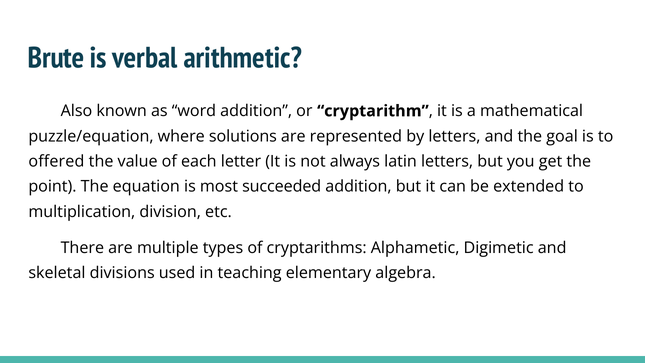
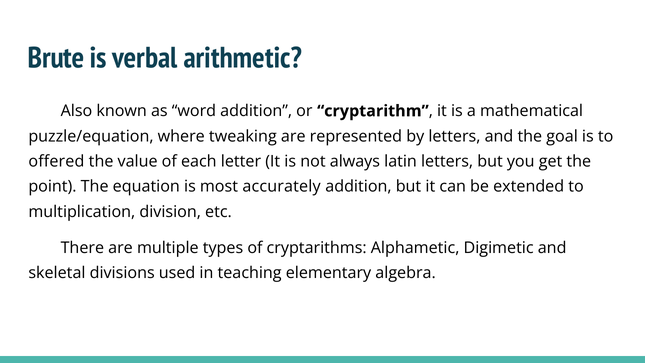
solutions: solutions -> tweaking (243, 136)
succeeded: succeeded -> accurately (282, 187)
